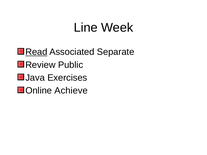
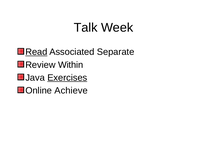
Line: Line -> Talk (86, 28)
Public: Public -> Within (71, 65)
Exercises underline: none -> present (67, 78)
